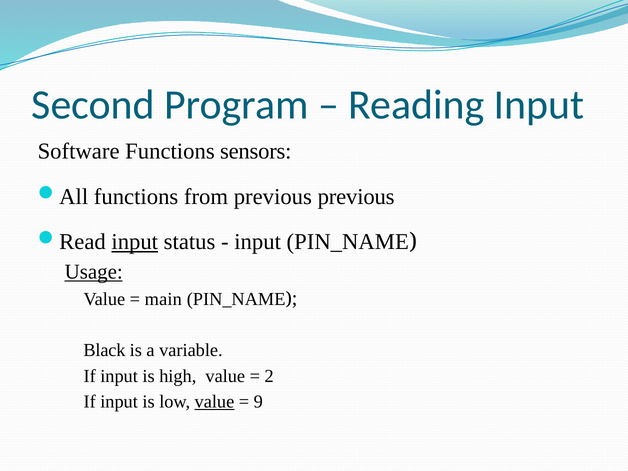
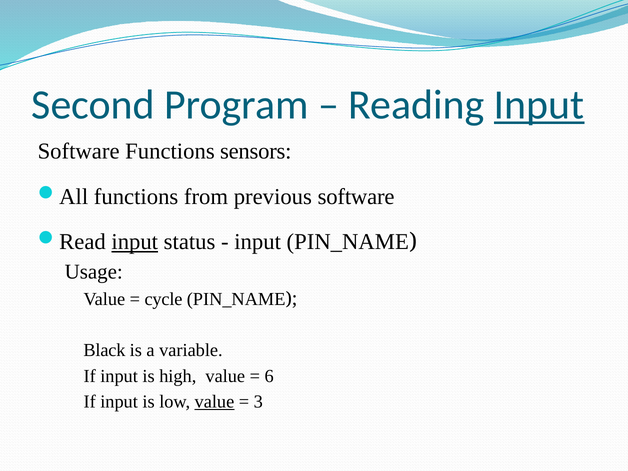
Input underline: none -> present (539, 105)
previous previous: previous -> software (356, 197)
Usage underline: present -> none (94, 272)
main: main -> cycle (163, 299)
2: 2 -> 6 (269, 376)
9: 9 -> 3 (258, 402)
